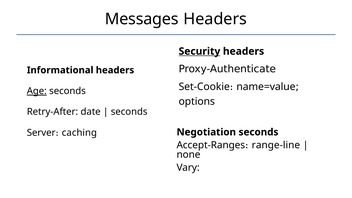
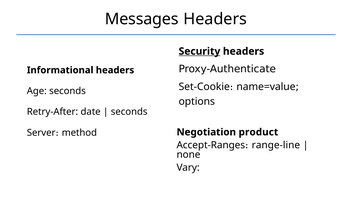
Age underline: present -> none (37, 91)
caching: caching -> method (79, 133)
Negotiation seconds: seconds -> product (258, 132)
